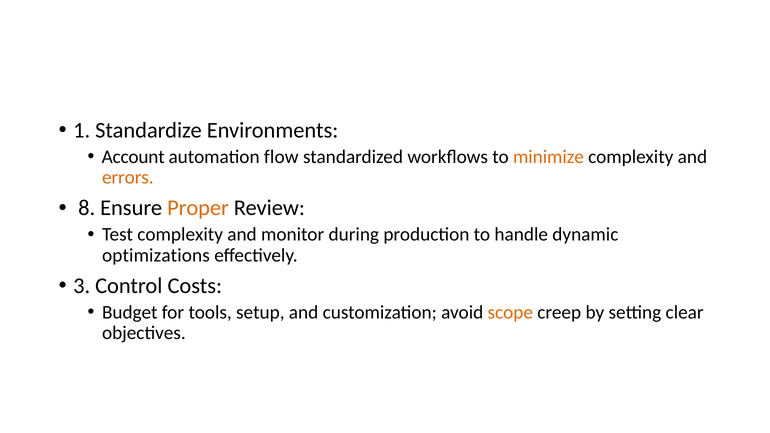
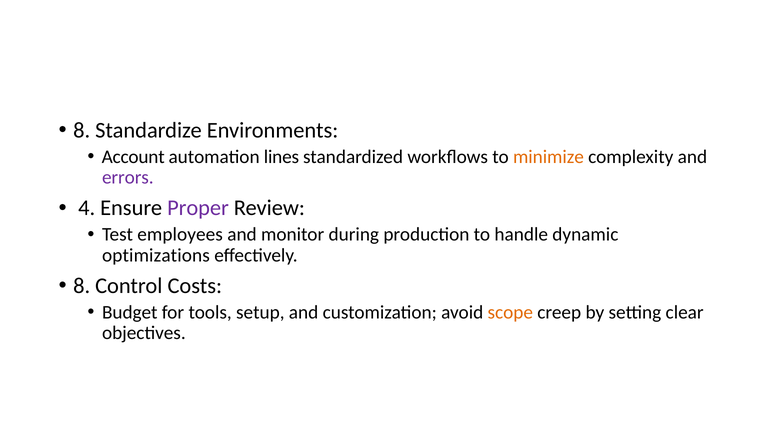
1: 1 -> 8 (82, 130)
flow: flow -> lines (281, 157)
errors colour: orange -> purple (128, 178)
8: 8 -> 4 (87, 208)
Proper colour: orange -> purple (198, 208)
Test complexity: complexity -> employees (180, 235)
3: 3 -> 8 (82, 286)
